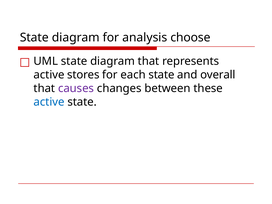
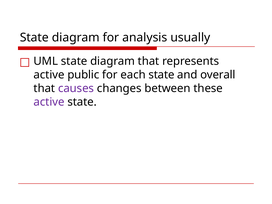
choose: choose -> usually (190, 37)
stores: stores -> public (83, 75)
active colour: blue -> purple (49, 102)
